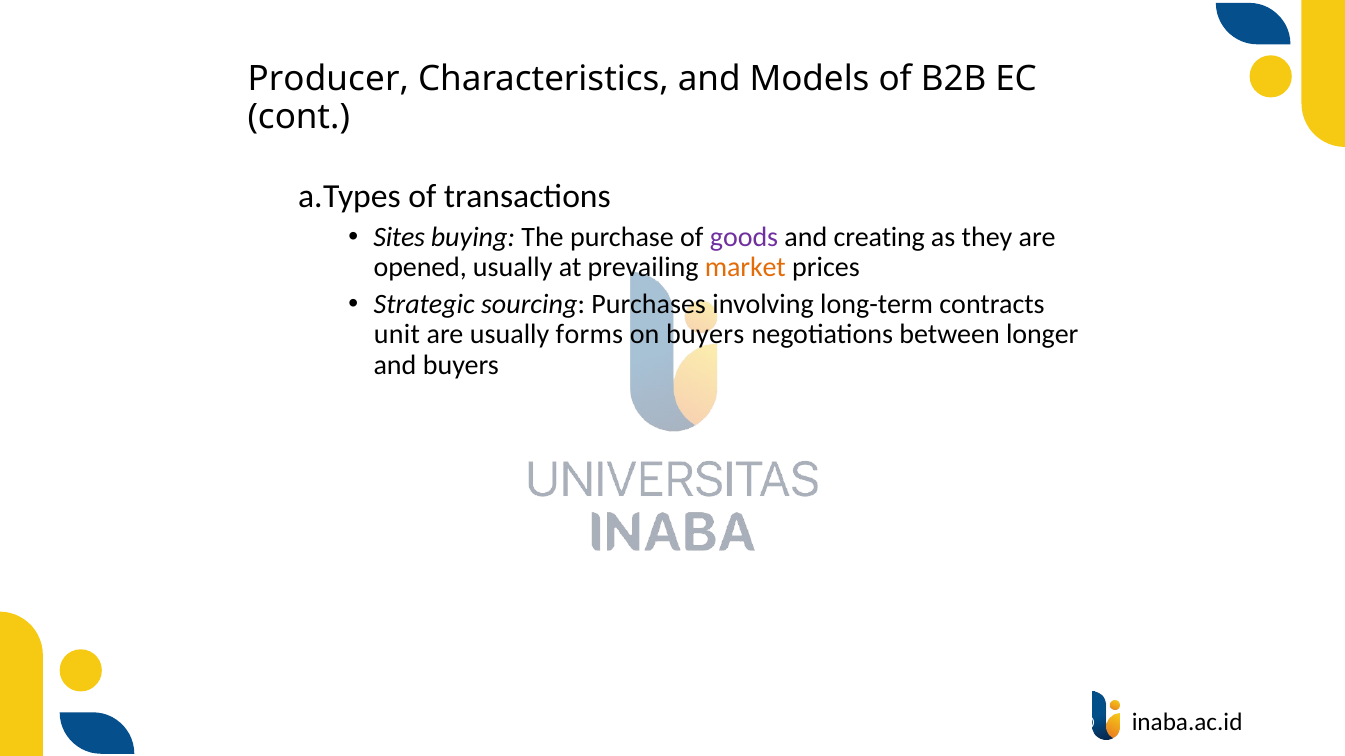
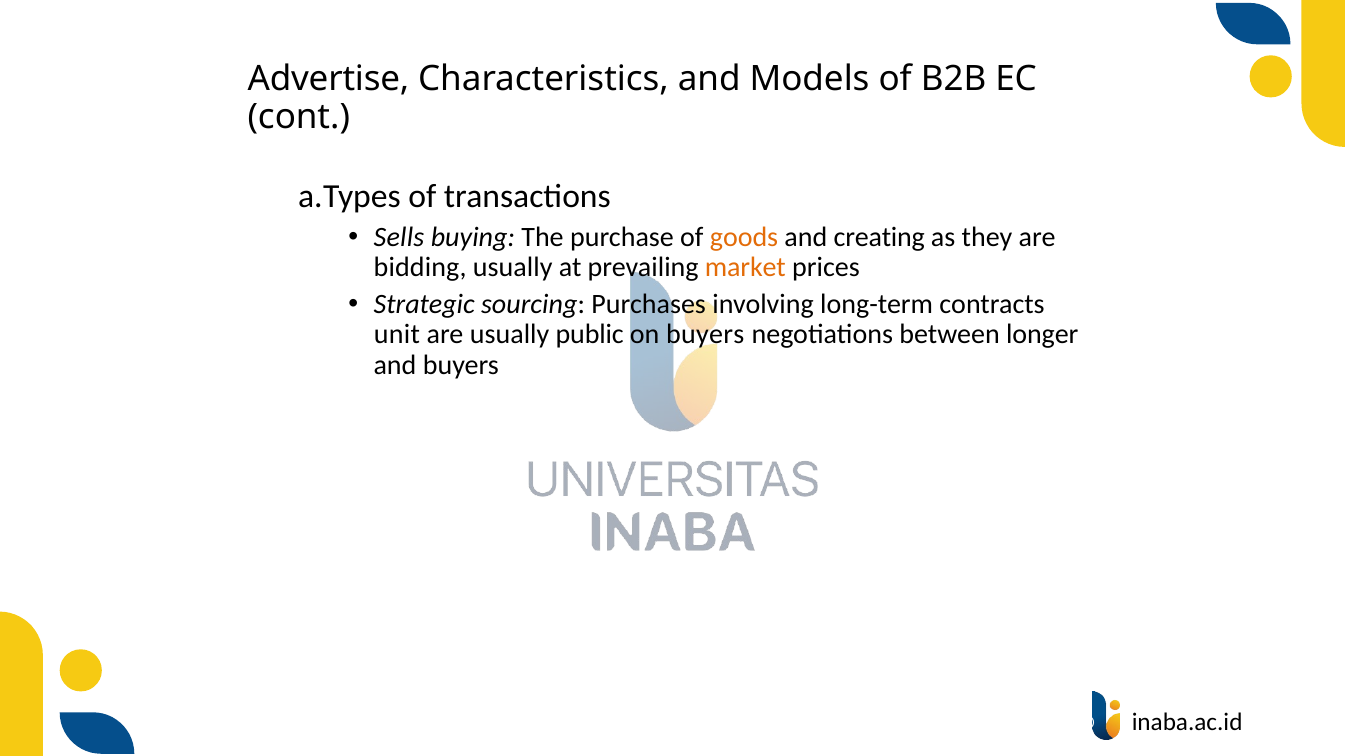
Producer: Producer -> Advertise (328, 79)
Sites: Sites -> Sells (399, 237)
goods colour: purple -> orange (744, 237)
opened: opened -> bidding (420, 267)
forms: forms -> public (590, 335)
